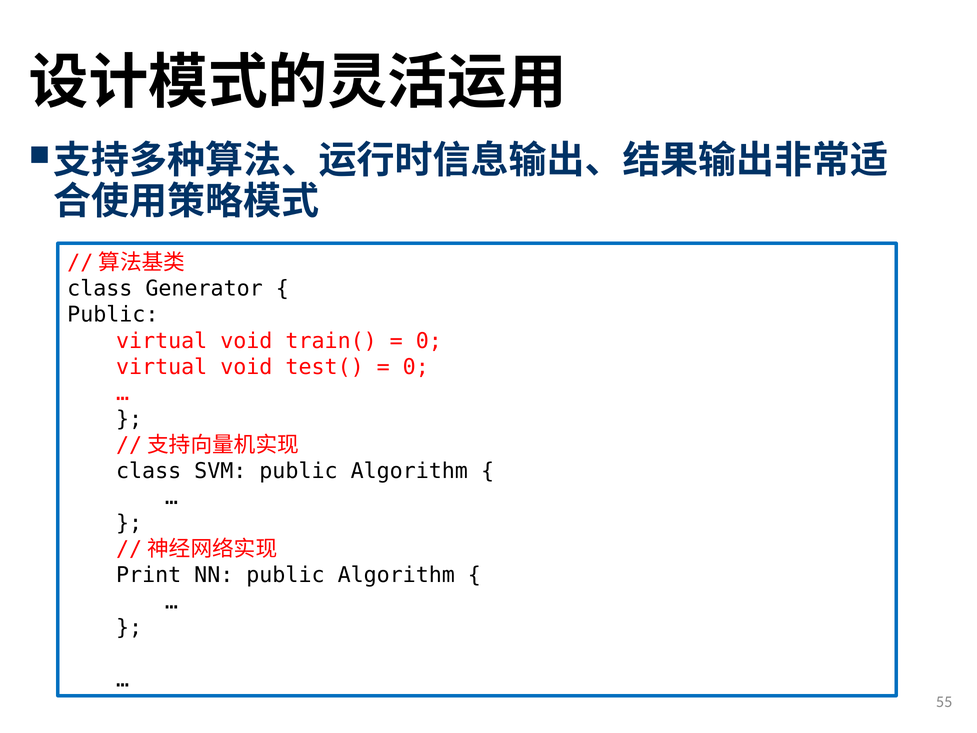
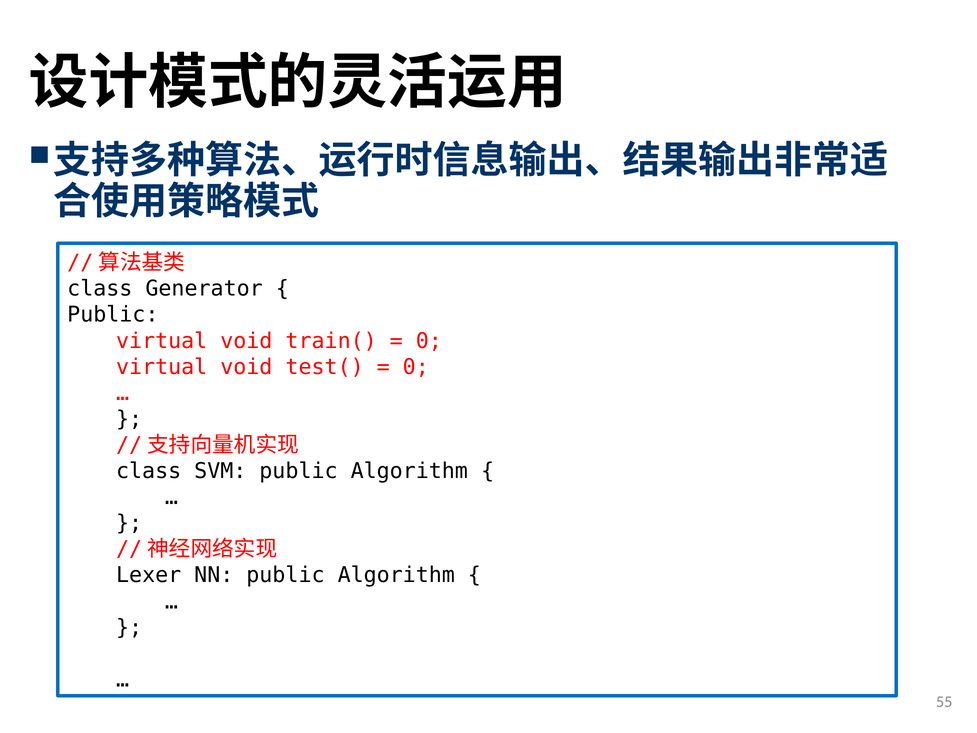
Print: Print -> Lexer (149, 575)
